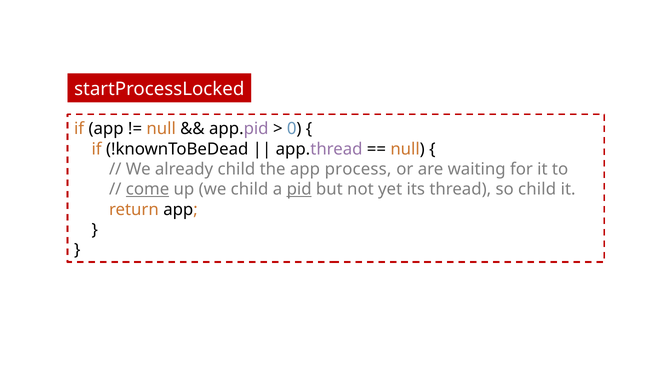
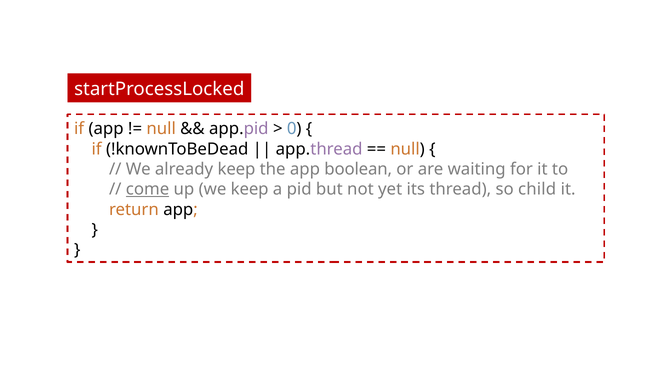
already child: child -> keep (236, 169)
process: process -> boolean (358, 169)
we child: child -> keep (250, 189)
pid underline: present -> none (299, 189)
